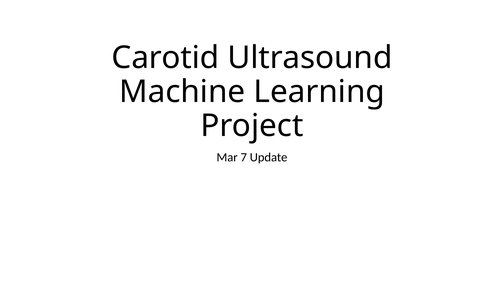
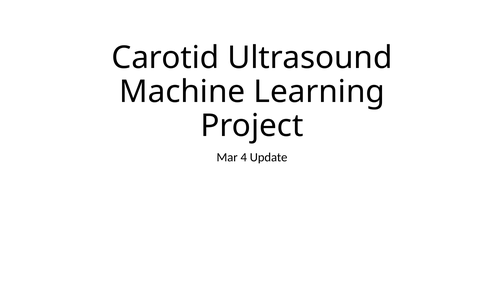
7: 7 -> 4 (244, 158)
